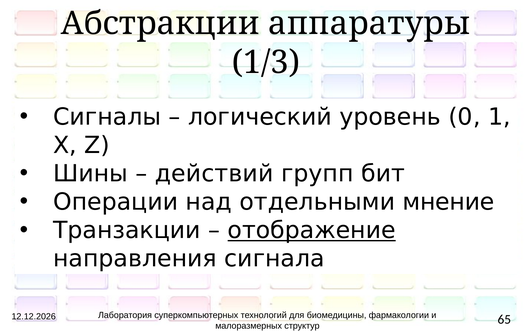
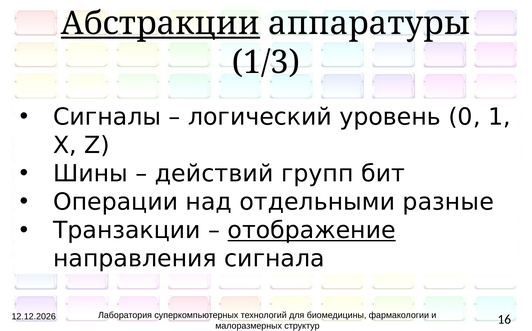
Абстракции underline: none -> present (160, 24)
мнение: мнение -> разные (448, 202)
65: 65 -> 16 (504, 319)
